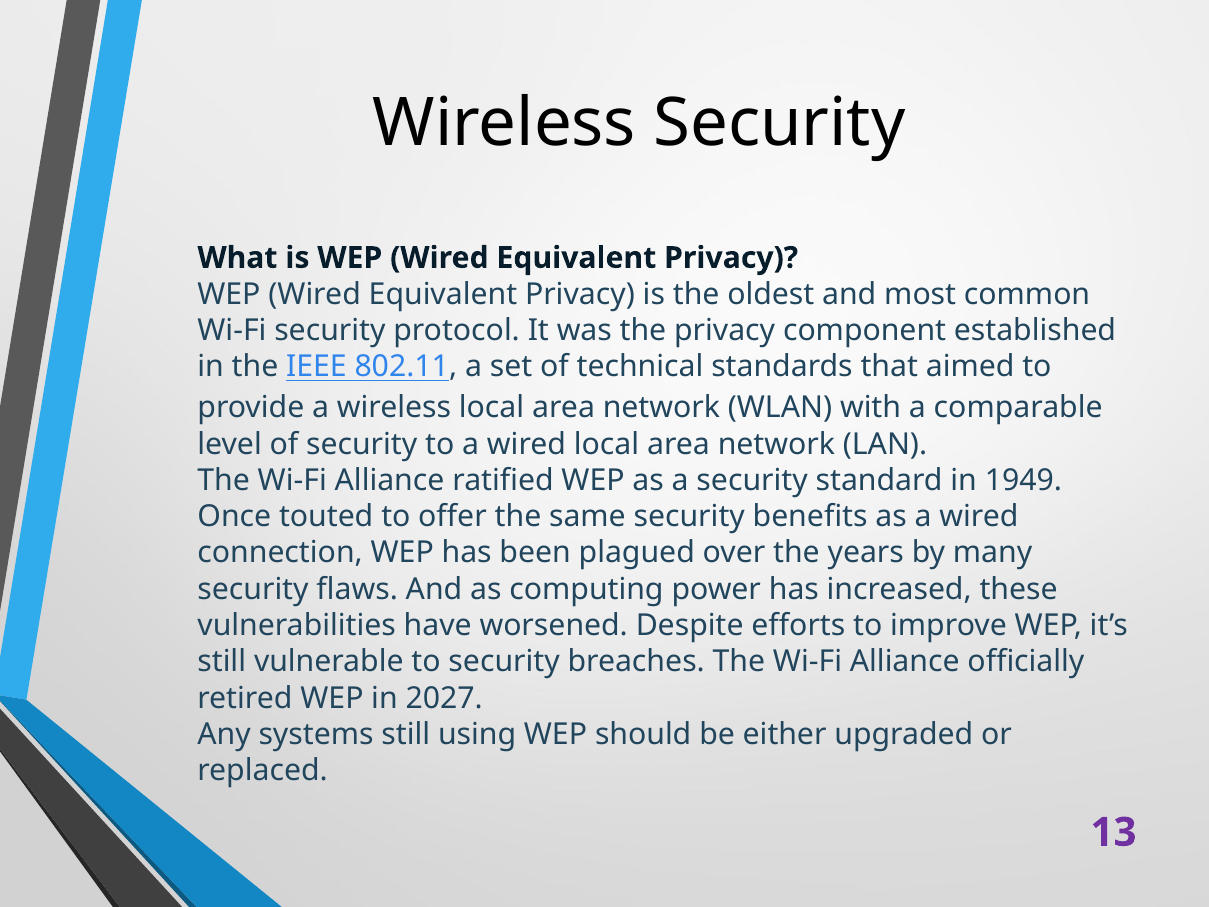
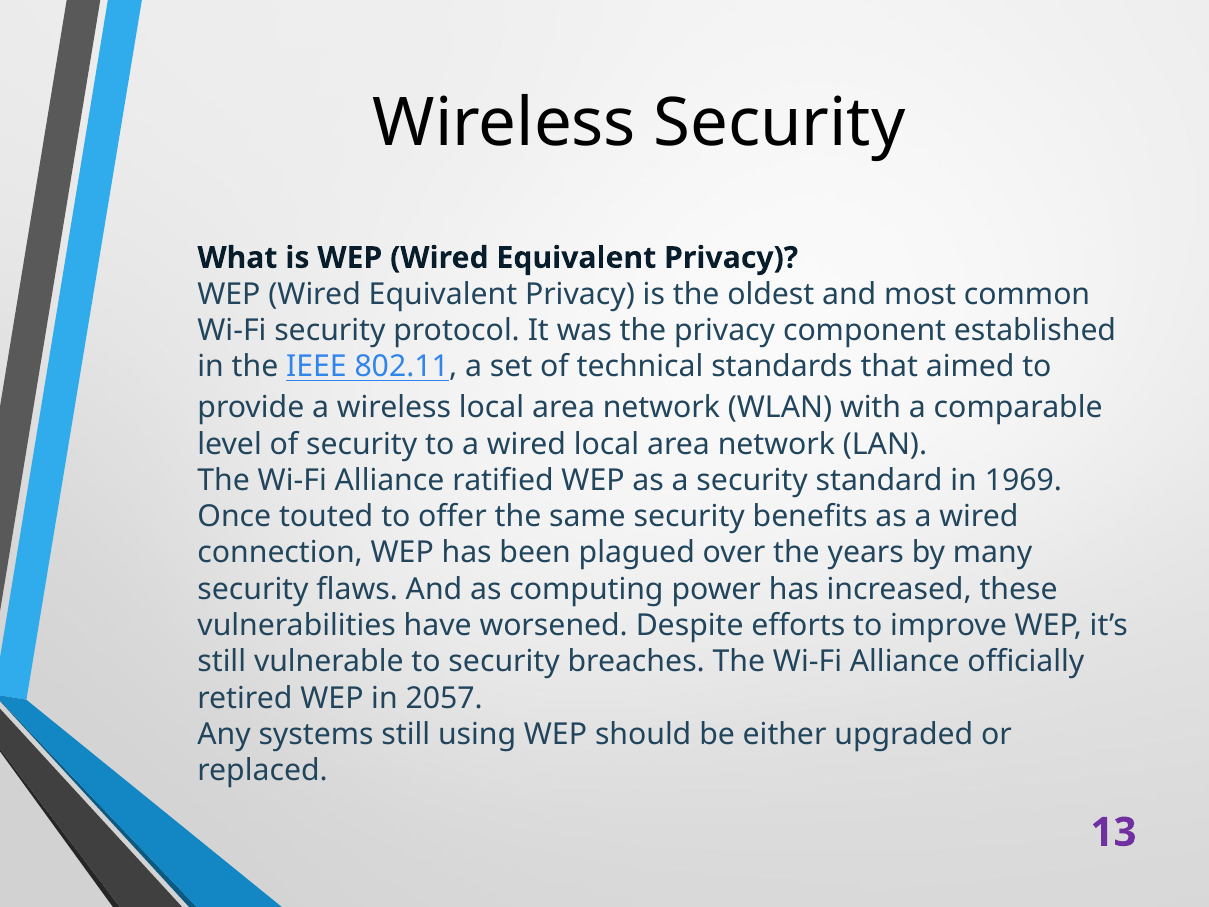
1949: 1949 -> 1969 (1023, 480)
2027: 2027 -> 2057 (444, 698)
